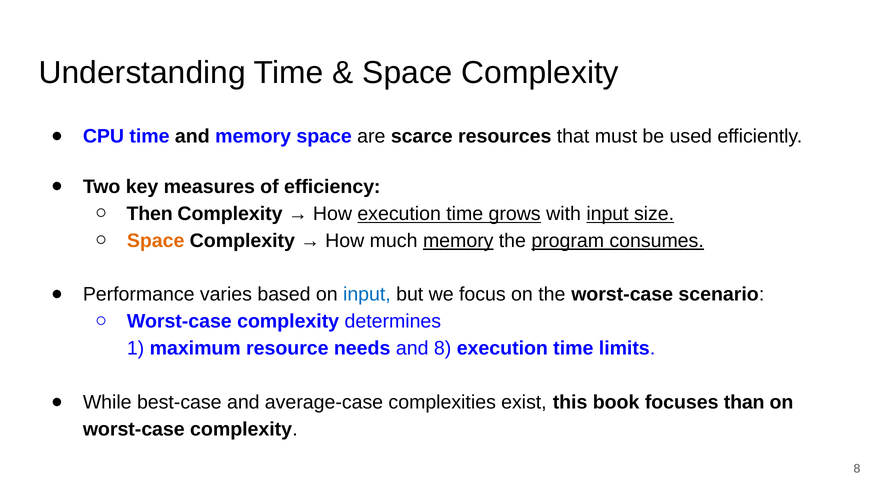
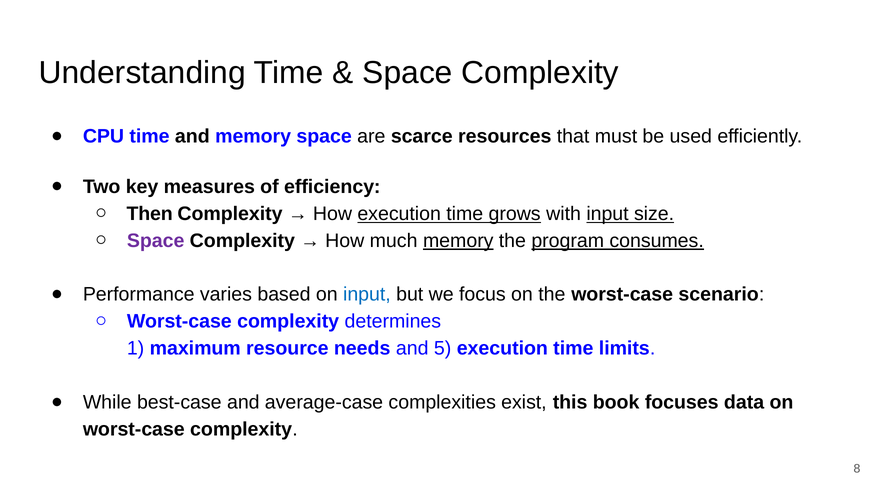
Space colour: orange -> purple (156, 241)
and 8: 8 -> 5 (443, 349)
than: than -> data (744, 403)
